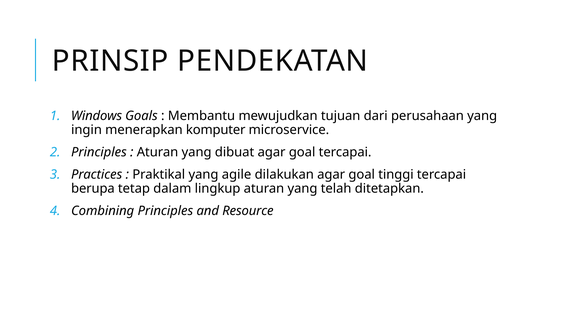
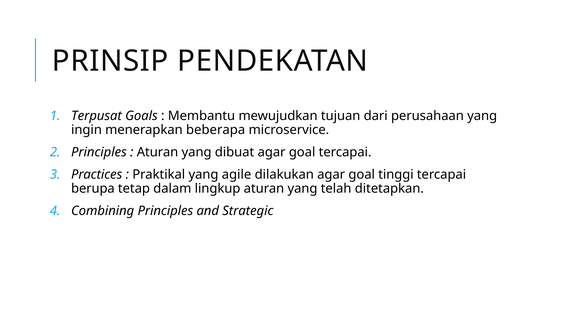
Windows: Windows -> Terpusat (96, 116)
komputer: komputer -> beberapa (216, 130)
Resource: Resource -> Strategic (248, 211)
